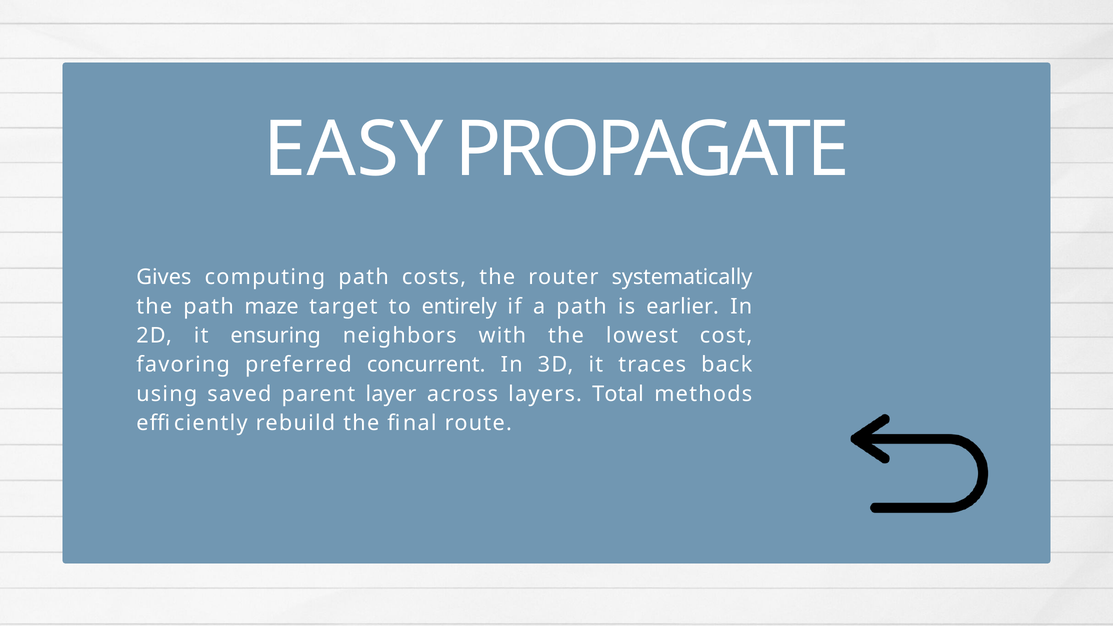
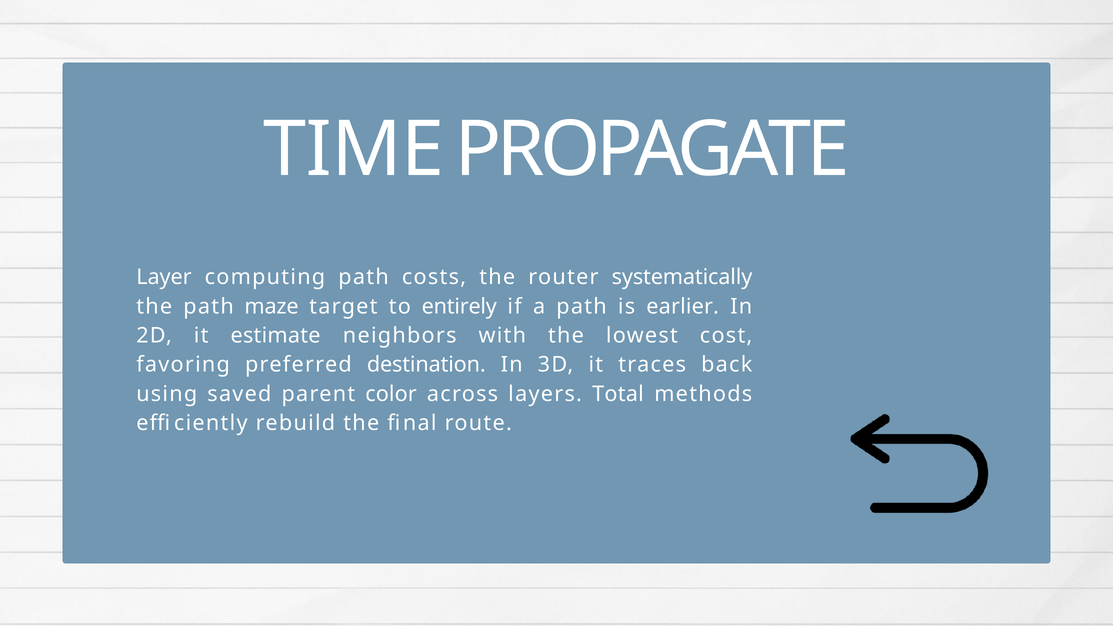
EASY: EASY -> TIME (354, 150)
Gives: Gives -> Layer (164, 277)
ensuring: ensuring -> estimate (276, 336)
concurrent: concurrent -> destination (426, 365)
layer: layer -> color (391, 394)
